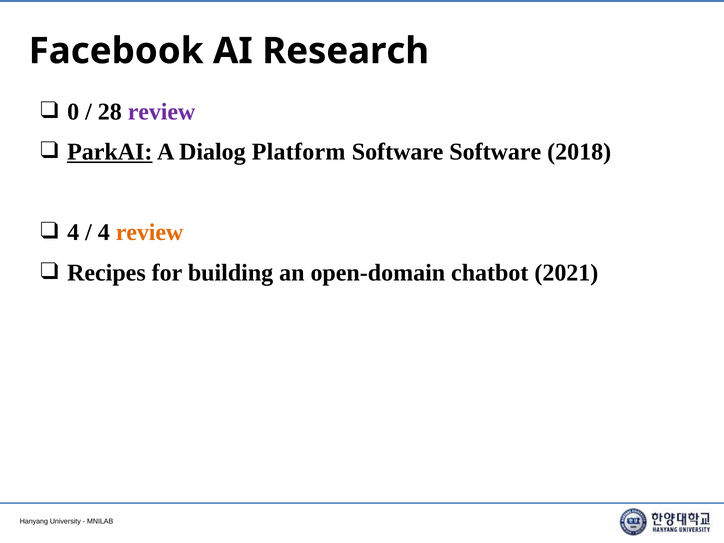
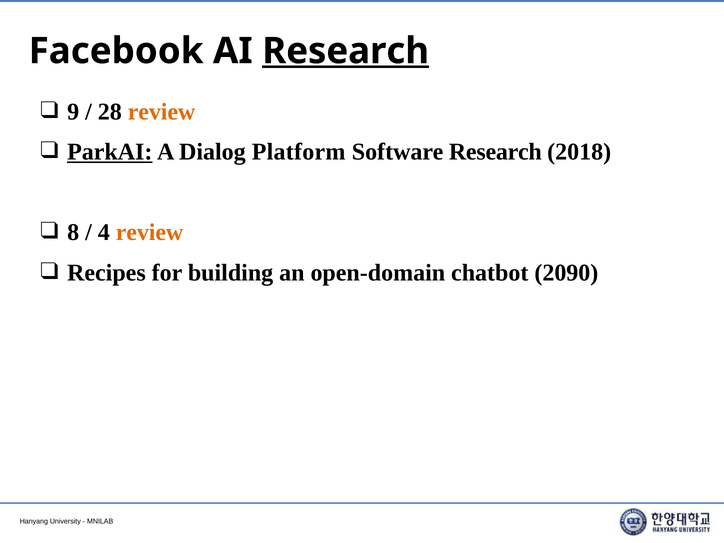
Research underline: none -> present (346, 51)
0: 0 -> 9 (73, 112)
review colour: purple -> orange (162, 112)
Software Software: Software -> Research (495, 152)
4: 4 -> 8 (73, 232)
2021: 2021 -> 2090 (566, 273)
